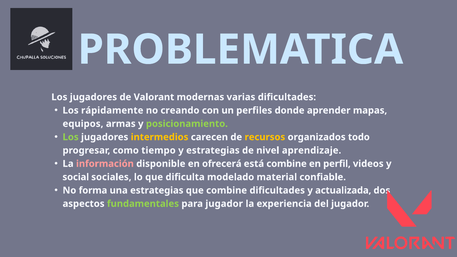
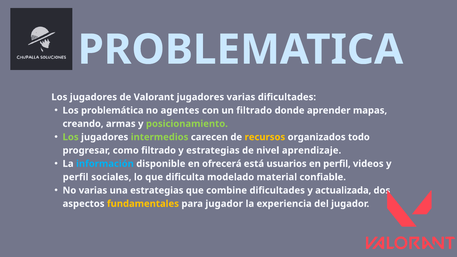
Valorant modernas: modernas -> jugadores (200, 97)
rápidamente: rápidamente -> problemática (112, 110)
creando: creando -> agentes (180, 110)
un perfiles: perfiles -> filtrado (254, 110)
equipos: equipos -> creando (83, 124)
intermedios colour: yellow -> light green (160, 137)
como tiempo: tiempo -> filtrado (159, 150)
información colour: pink -> light blue (105, 164)
está combine: combine -> usuarios (287, 164)
social: social -> perfil (76, 177)
No forma: forma -> varias (93, 190)
fundamentales colour: light green -> yellow (143, 204)
